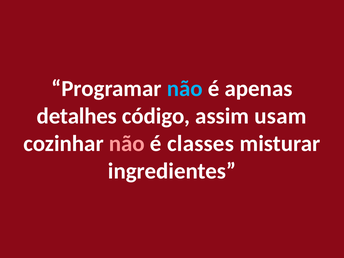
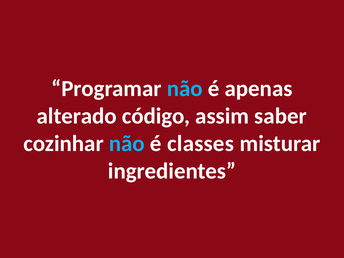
detalhes: detalhes -> alterado (77, 116)
usam: usam -> saber (281, 116)
não colour: pink -> light blue (127, 144)
